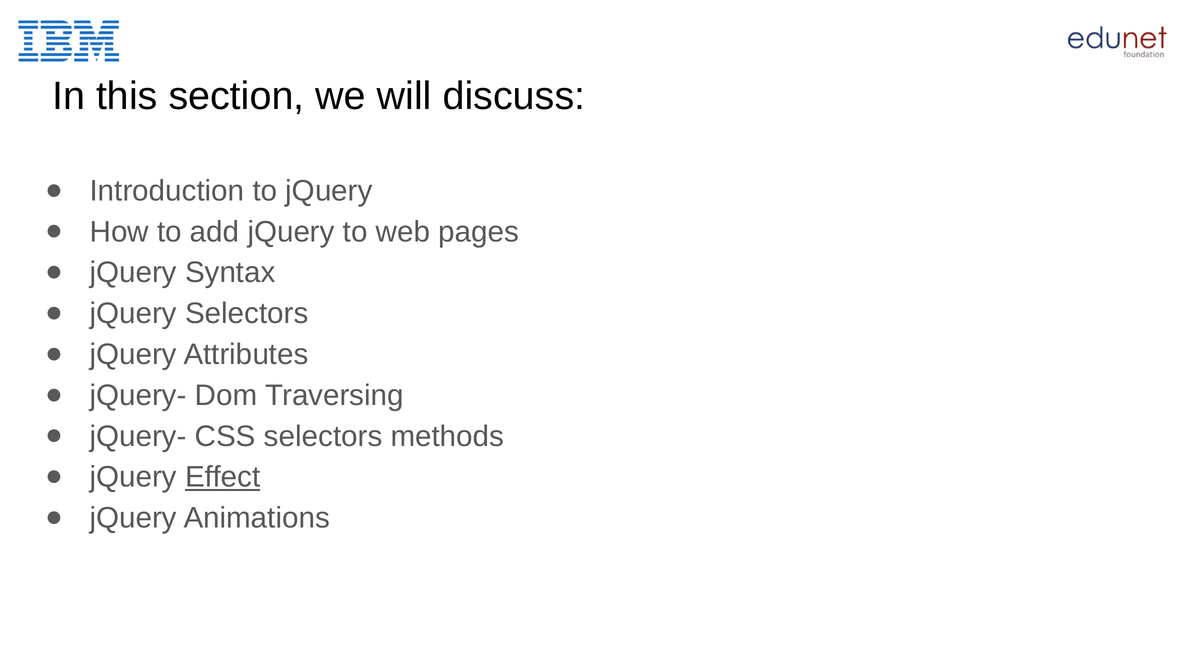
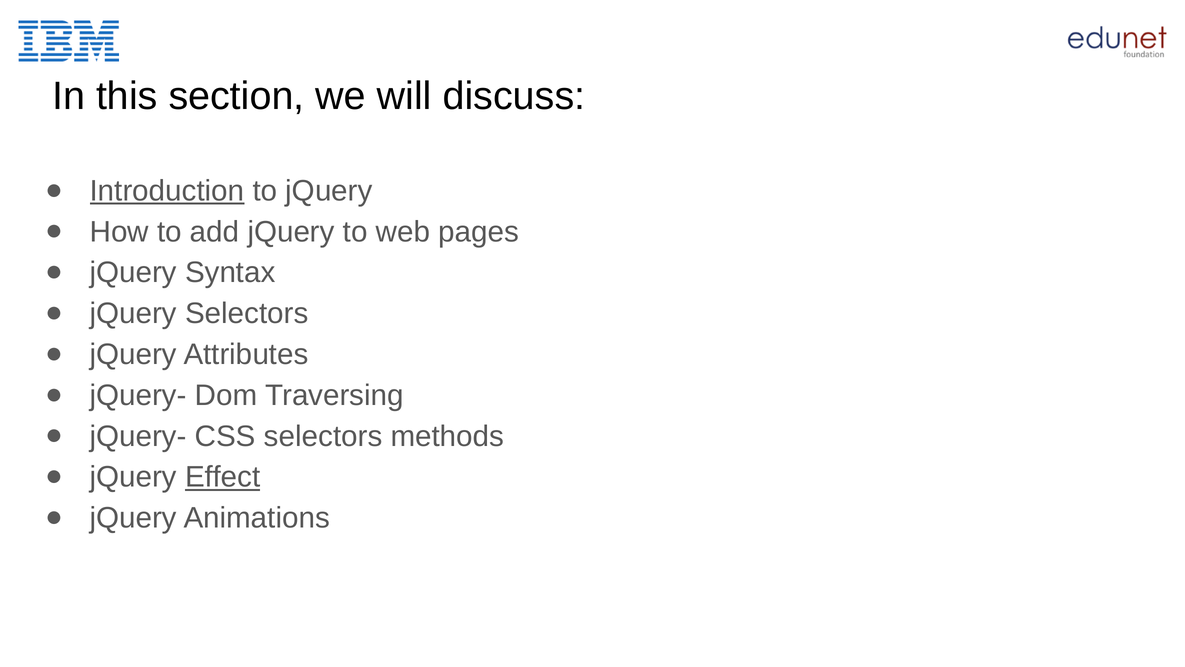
Introduction underline: none -> present (167, 191)
